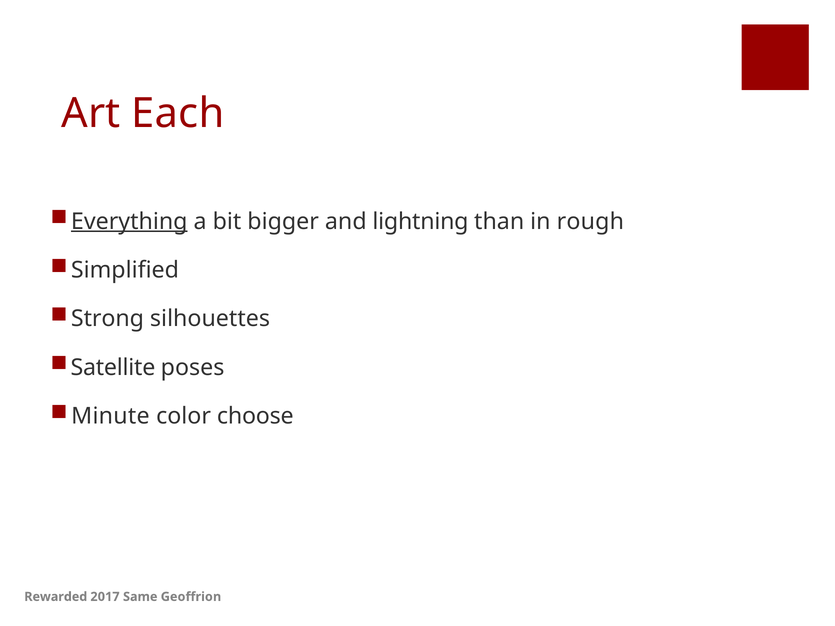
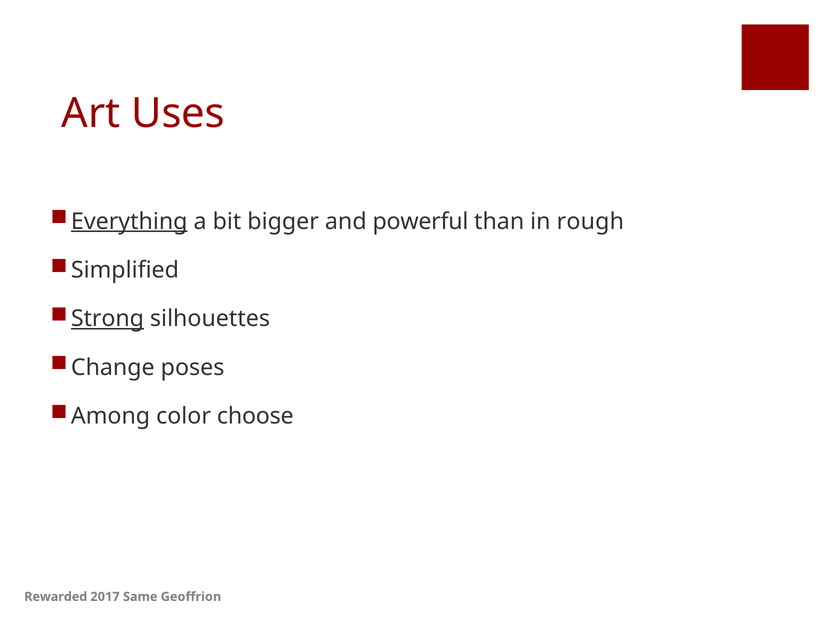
Each: Each -> Uses (178, 114)
lightning: lightning -> powerful (420, 222)
Strong underline: none -> present (107, 319)
Satellite: Satellite -> Change (113, 368)
Minute: Minute -> Among (111, 416)
